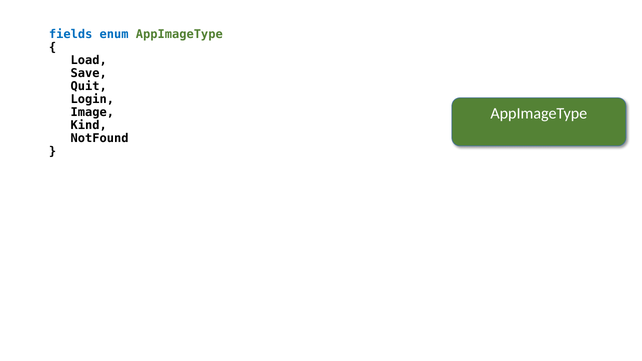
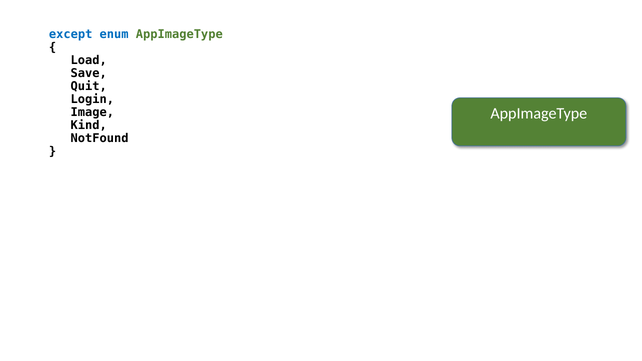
fields: fields -> except (71, 34)
